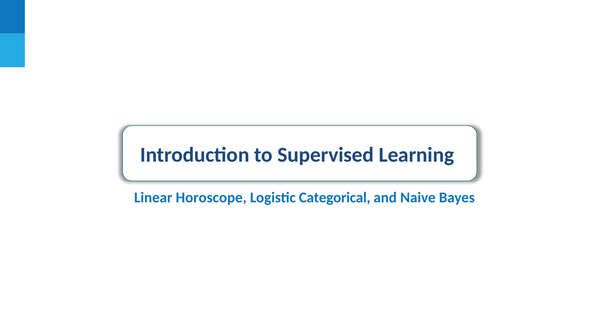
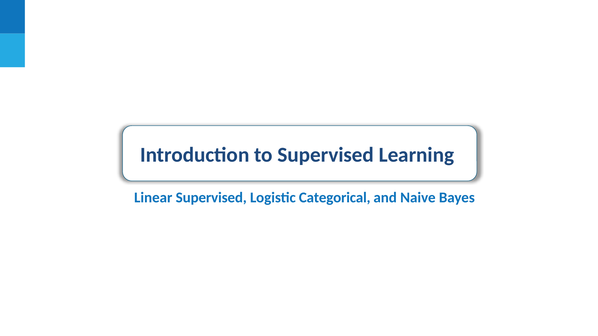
Linear Horoscope: Horoscope -> Supervised (211, 198)
